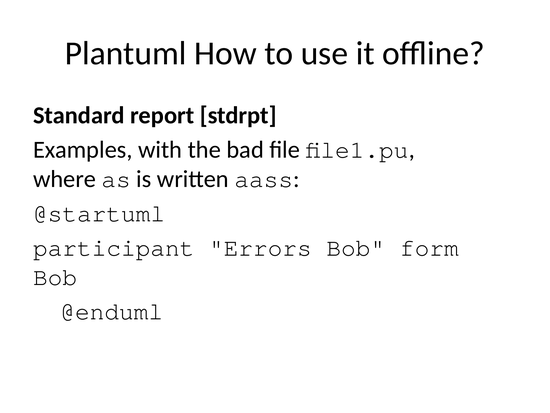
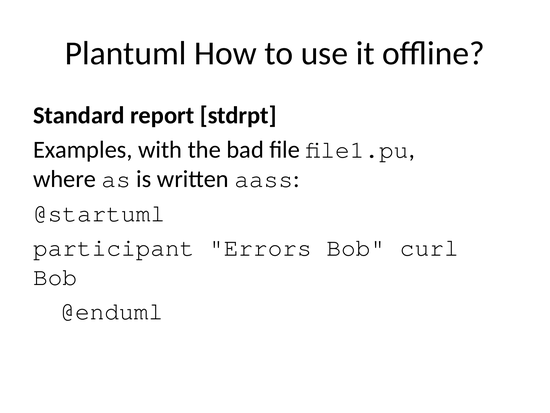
form: form -> curl (429, 247)
